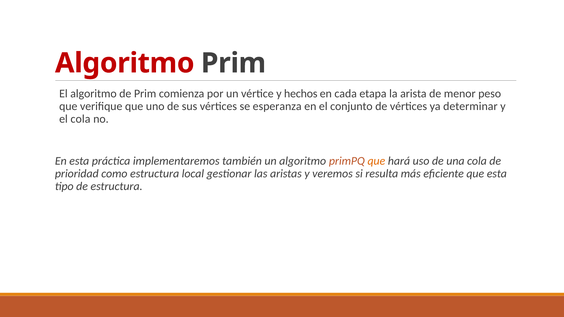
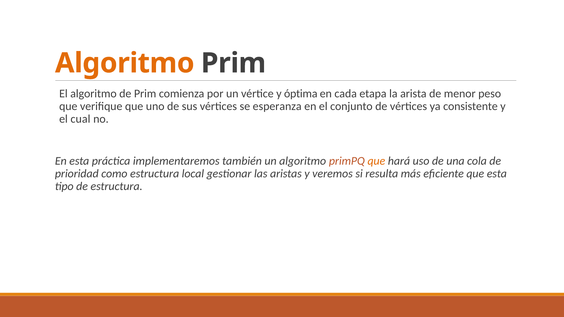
Algoritmo colour: red -> orange (125, 63)
hechos: hechos -> óptima (301, 94)
determinar: determinar -> consistente (470, 106)
el cola: cola -> cual (80, 119)
